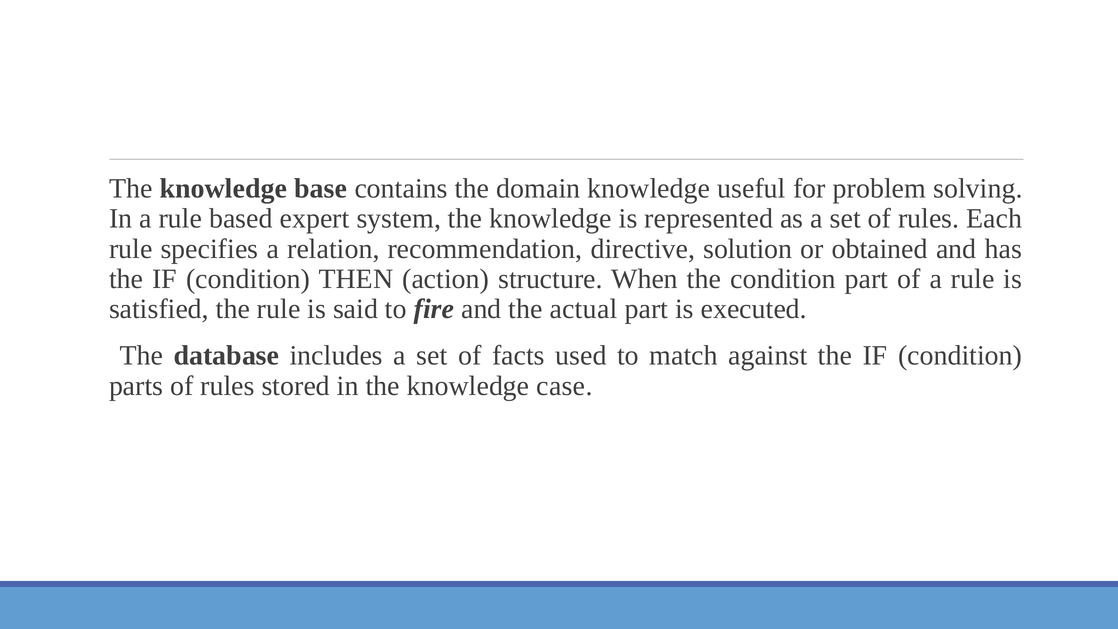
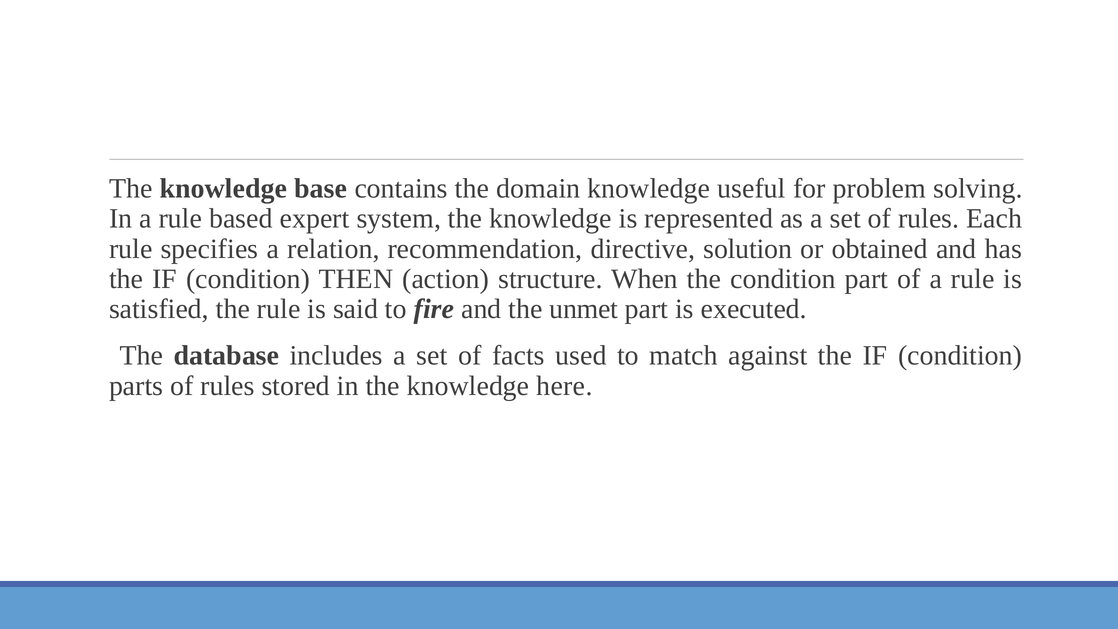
actual: actual -> unmet (584, 309)
case: case -> here (564, 386)
